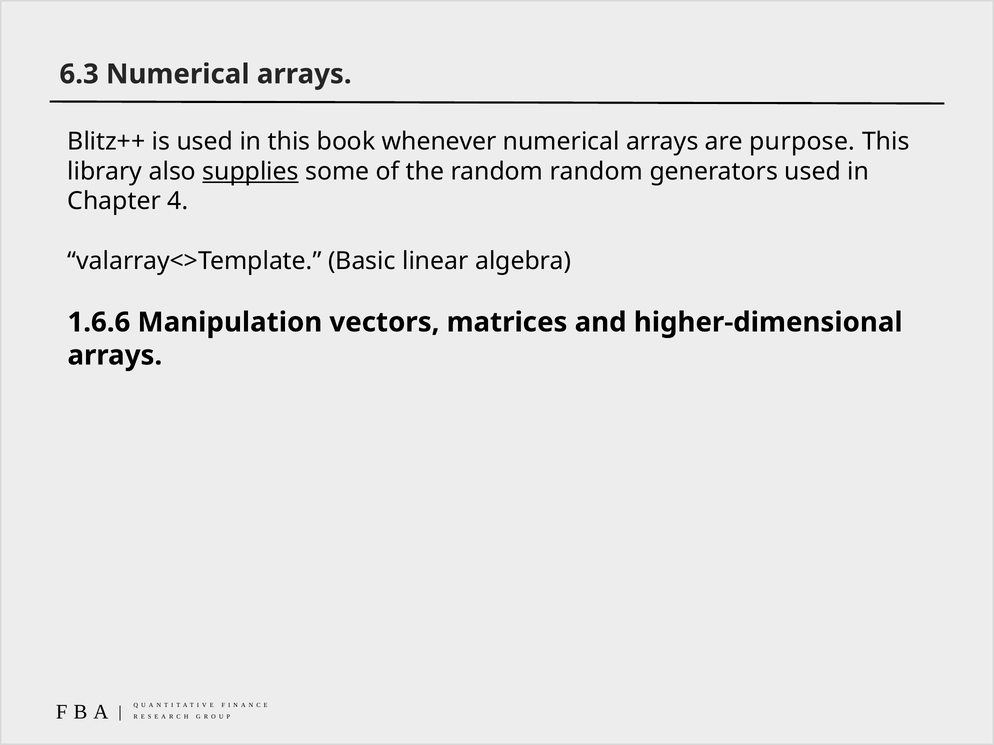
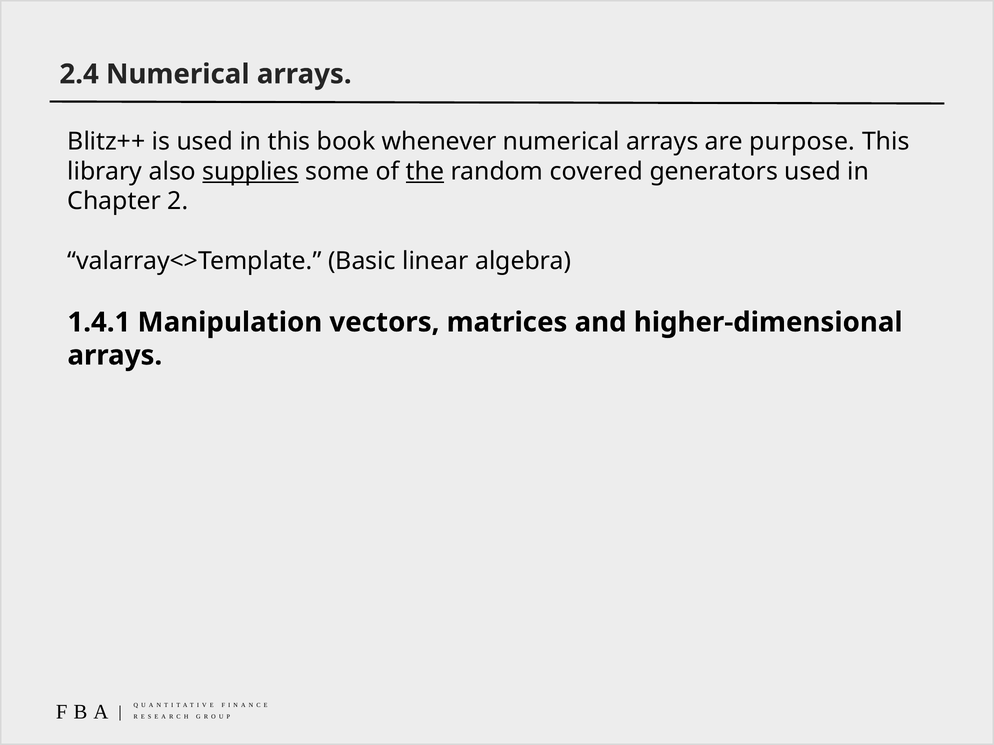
6.3: 6.3 -> 2.4 (79, 74)
the underline: none -> present (425, 172)
random random: random -> covered (596, 172)
4: 4 -> 2 (178, 201)
1.6.6: 1.6.6 -> 1.4.1 (99, 323)
